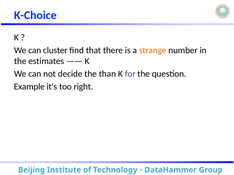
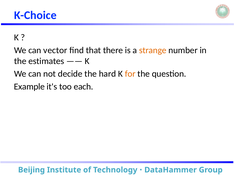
cluster: cluster -> vector (55, 50)
than: than -> hard (107, 74)
for colour: purple -> orange (130, 74)
right: right -> each (83, 87)
